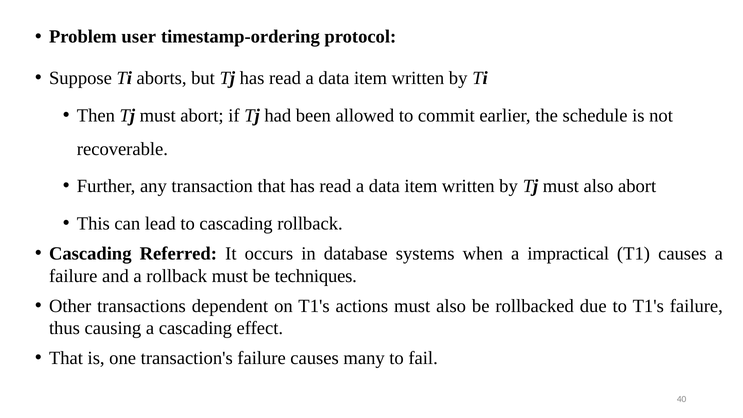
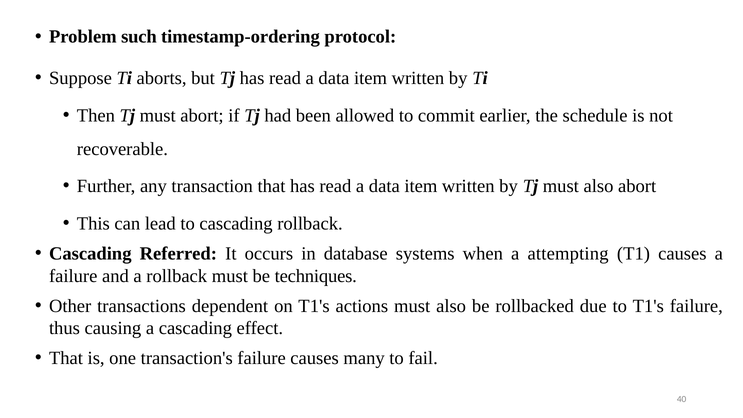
user: user -> such (139, 37)
impractical: impractical -> attempting (568, 254)
